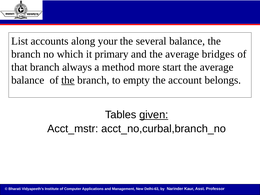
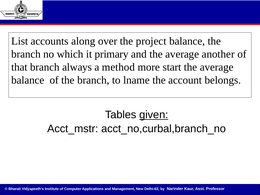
your: your -> over (108, 41)
several: several -> project (151, 41)
bridges: bridges -> another (218, 54)
the underline: present -> none (68, 80)
empty: empty -> lname (136, 80)
